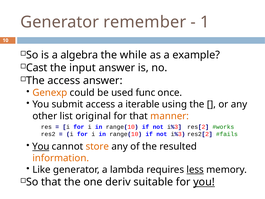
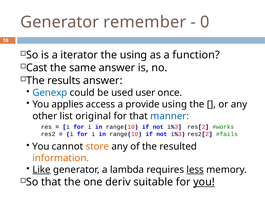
1: 1 -> 0 (205, 22)
algebra: algebra -> iterator (79, 55)
the while: while -> using (134, 55)
example: example -> function (196, 55)
input: input -> same (83, 68)
The access: access -> results (64, 81)
Genexp colour: orange -> blue (50, 93)
func: func -> user (145, 93)
submit: submit -> applies (68, 104)
iterable: iterable -> provide (143, 104)
manner colour: orange -> blue (170, 116)
You underline: present -> none (41, 146)
Like underline: none -> present (42, 170)
